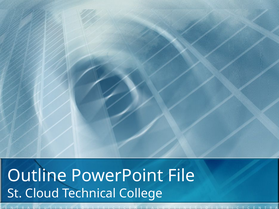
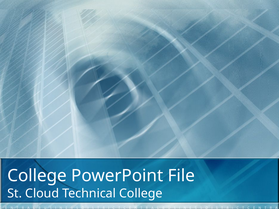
Outline: Outline -> College (37, 176)
